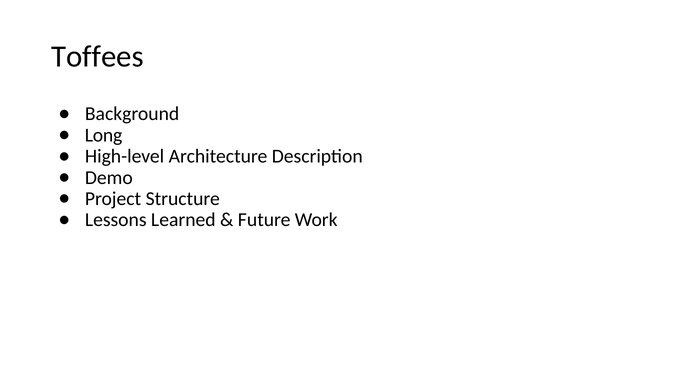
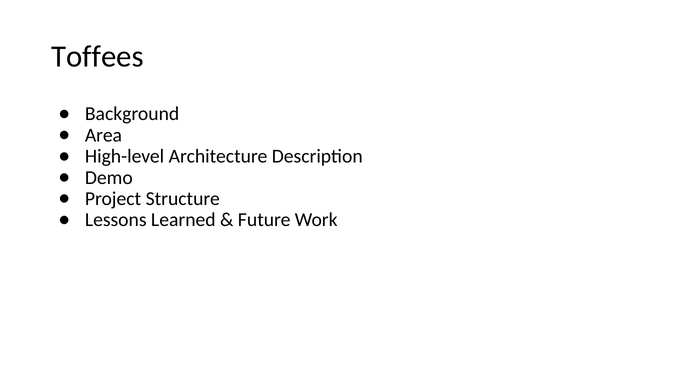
Long: Long -> Area (103, 135)
